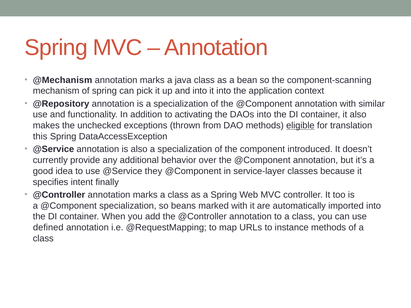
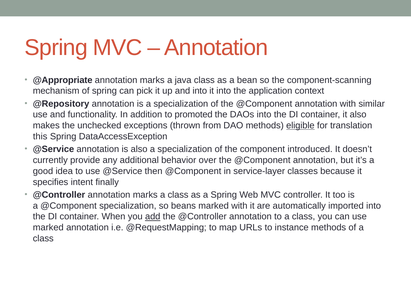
@Mechanism: @Mechanism -> @Appropriate (63, 80)
activating: activating -> promoted (194, 115)
they: they -> then (154, 171)
add underline: none -> present (153, 217)
defined: defined -> marked (48, 228)
